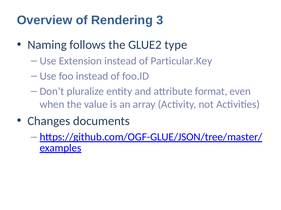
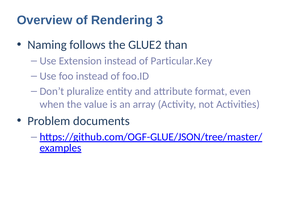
type: type -> than (176, 45)
Changes: Changes -> Problem (49, 121)
